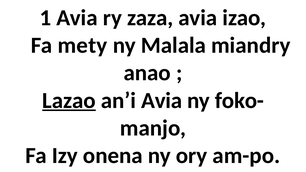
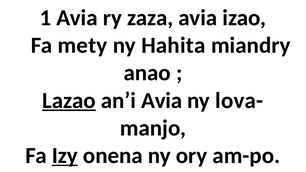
Malala: Malala -> Hahita (173, 45)
foko-: foko- -> lova- (239, 101)
Izy underline: none -> present (65, 156)
